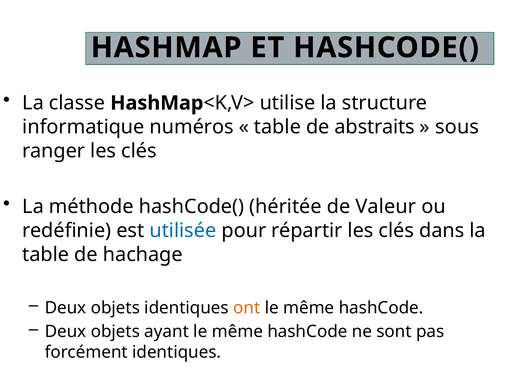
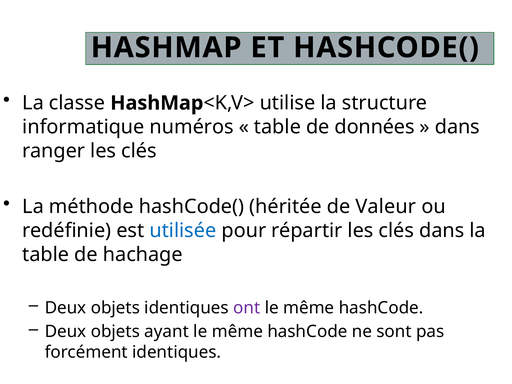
abstraits: abstraits -> données (375, 127)
sous: sous -> dans (457, 127)
ont colour: orange -> purple (247, 308)
